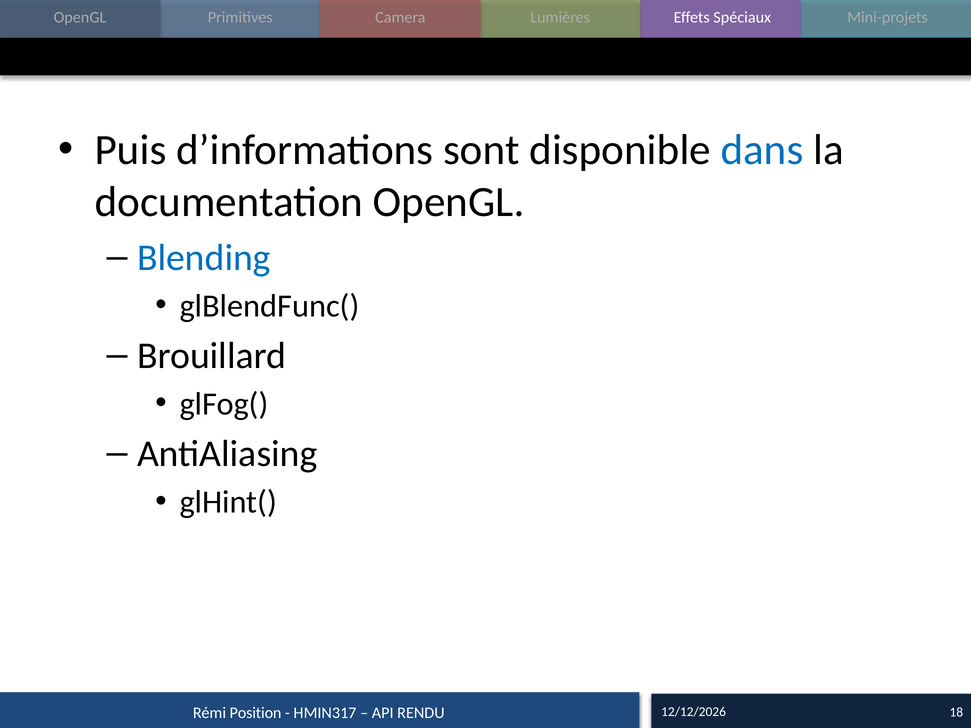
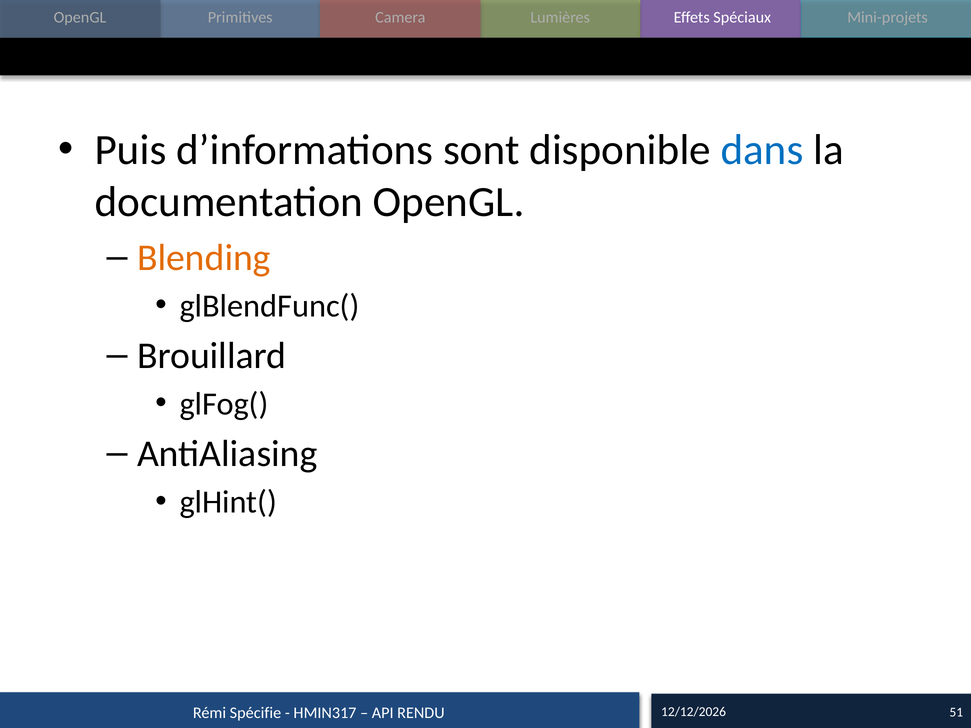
Blending colour: blue -> orange (204, 258)
Position: Position -> Spécifie (255, 713)
18: 18 -> 51 (956, 713)
